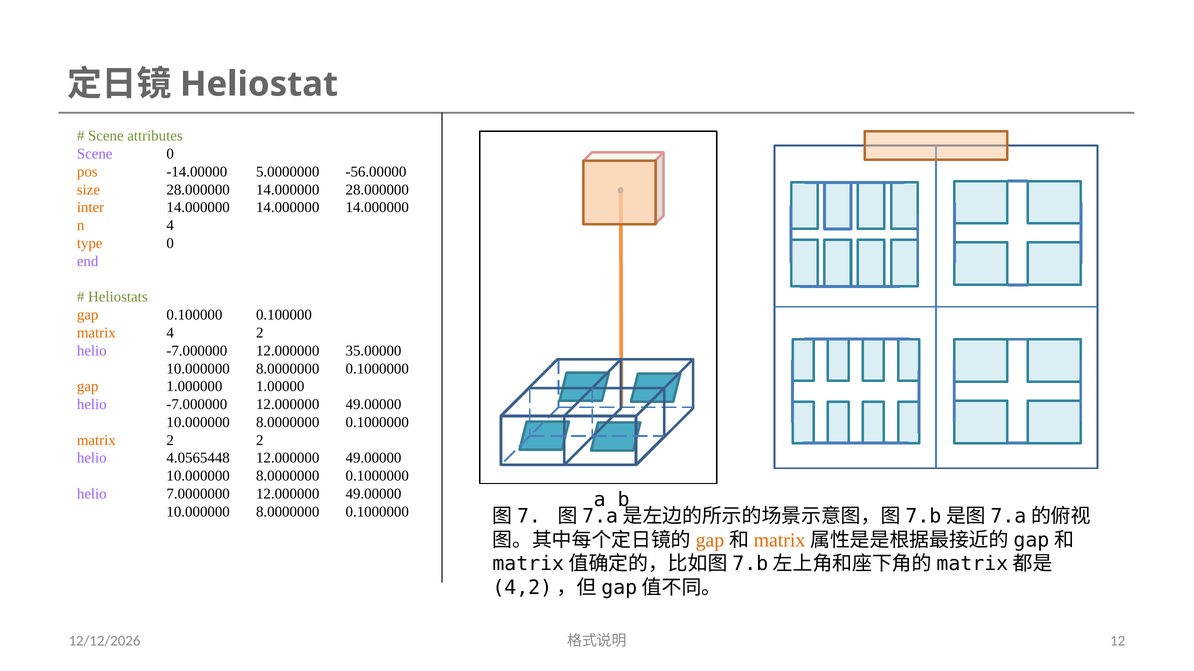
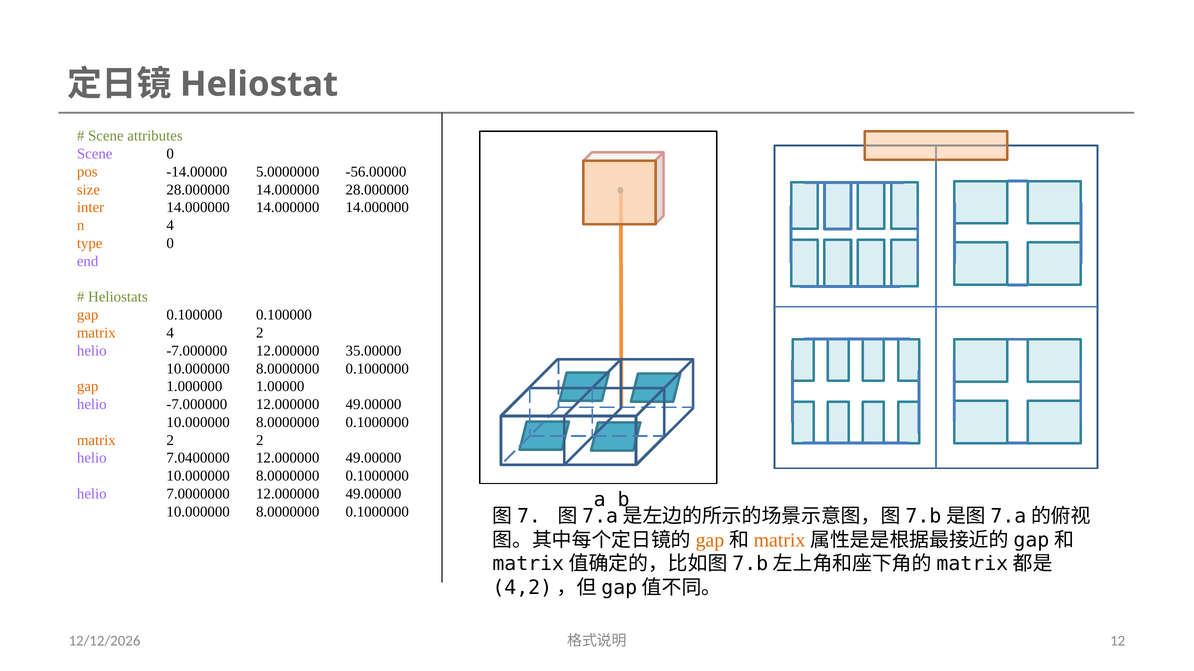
4.0565448: 4.0565448 -> 7.0400000 (198, 458)
